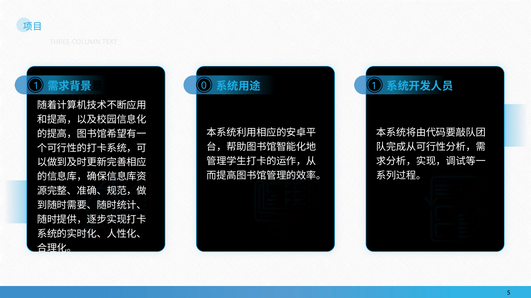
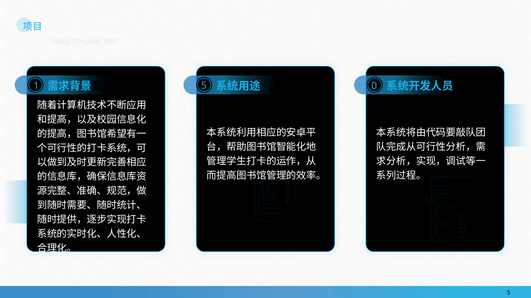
0: 0 -> 5 (204, 86)
1: 1 -> 0 (374, 86)
